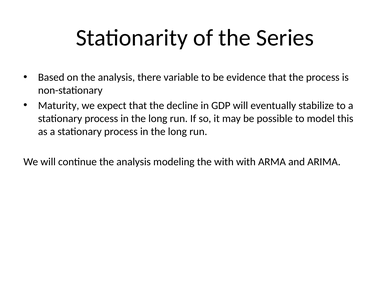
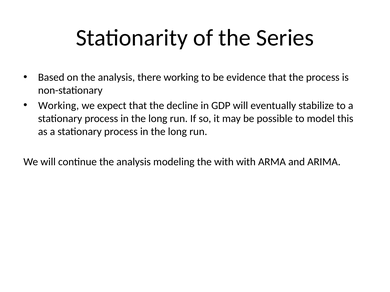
there variable: variable -> working (181, 77)
Maturity: Maturity -> Working (59, 106)
